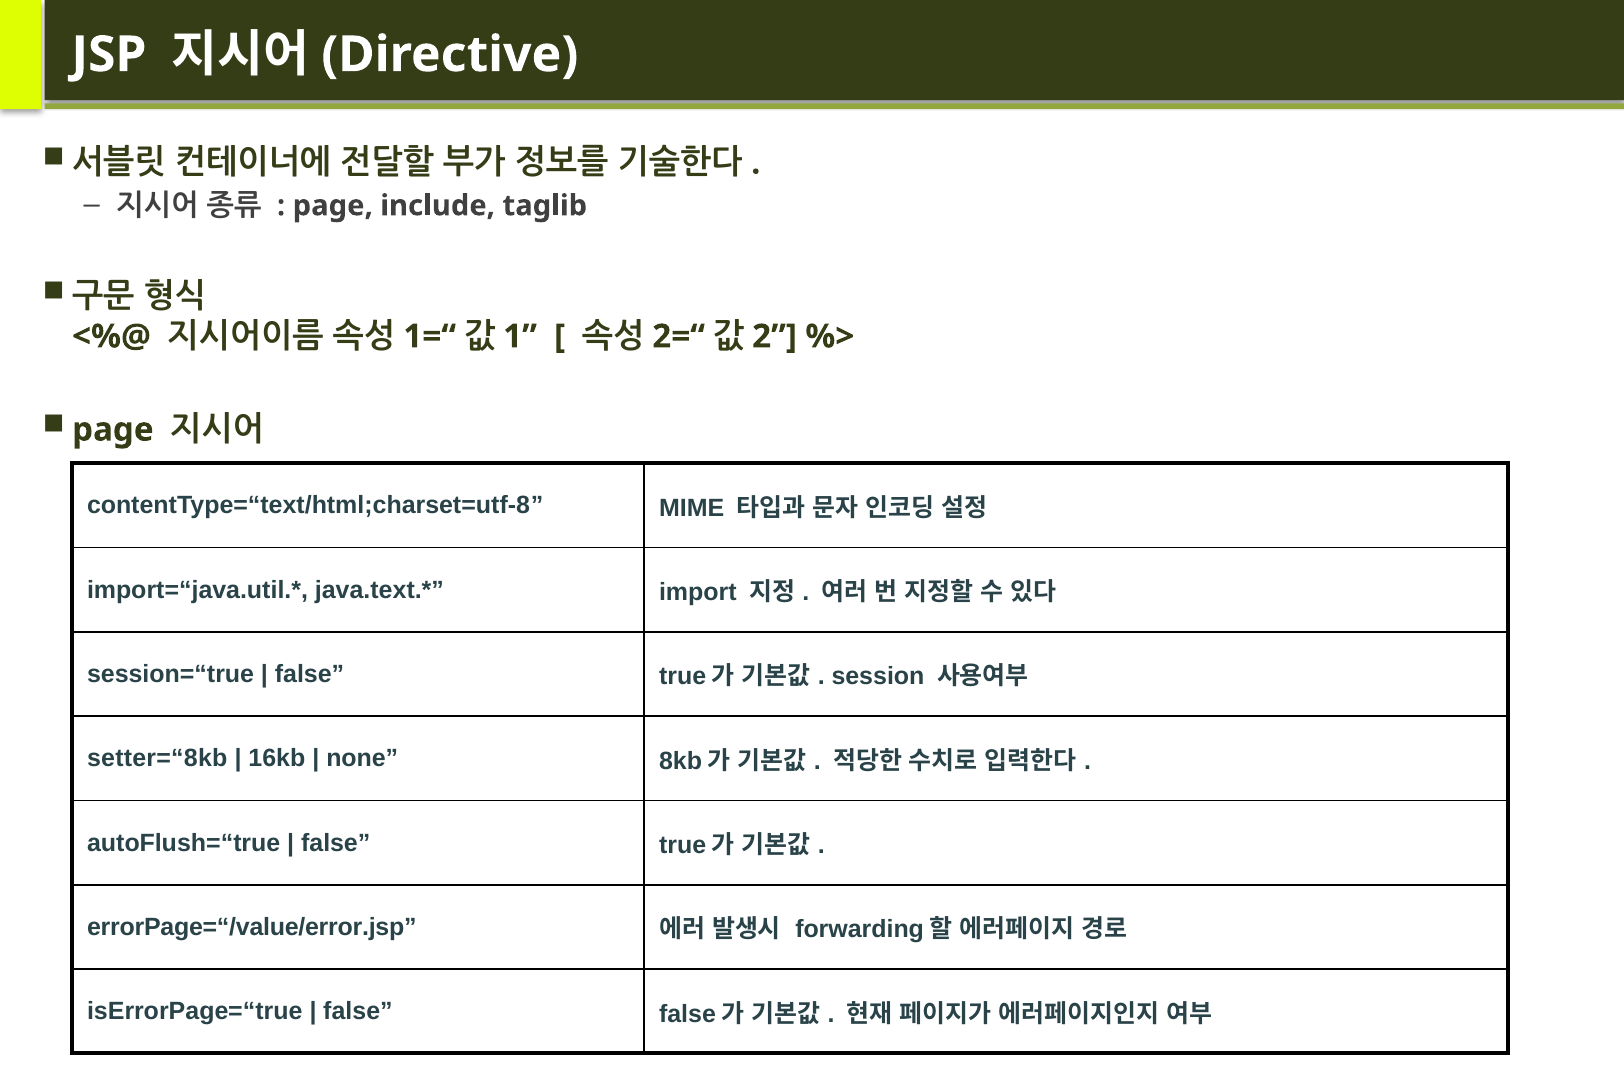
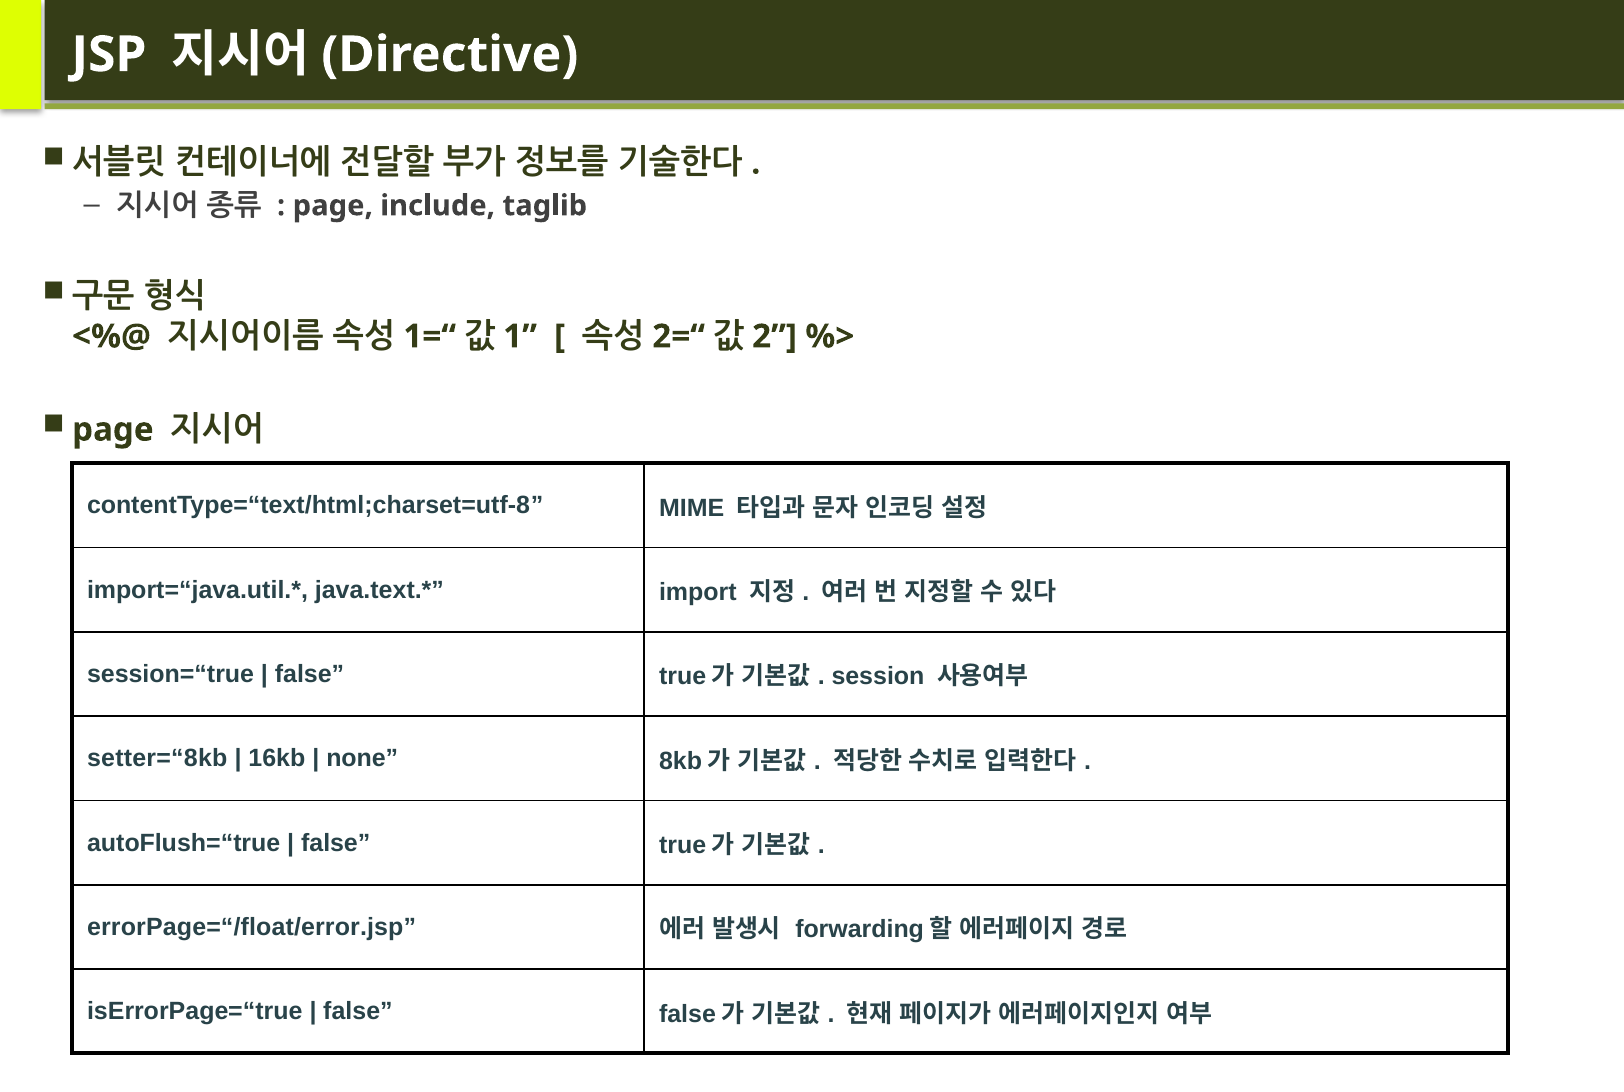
errorPage=“/value/error.jsp: errorPage=“/value/error.jsp -> errorPage=“/float/error.jsp (252, 927)
